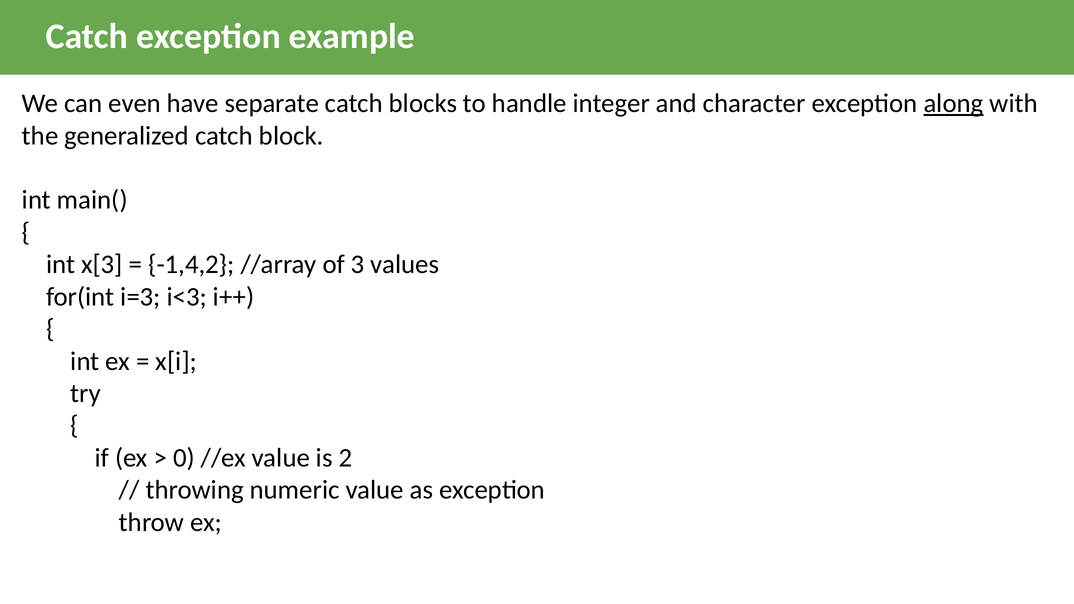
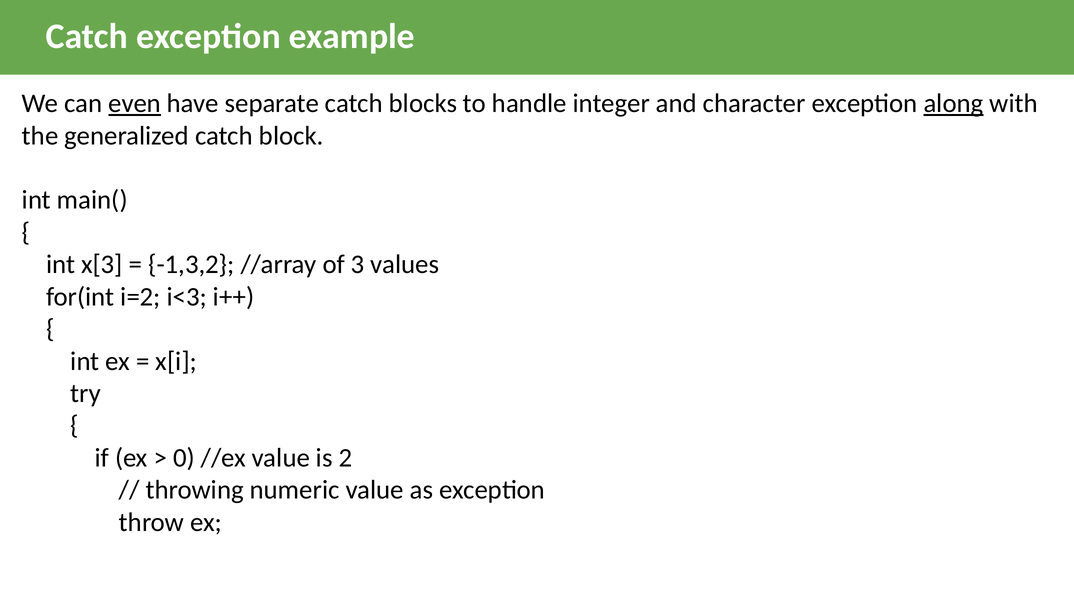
even underline: none -> present (135, 103)
-1,4,2: -1,4,2 -> -1,3,2 (191, 265)
i=3: i=3 -> i=2 (141, 297)
